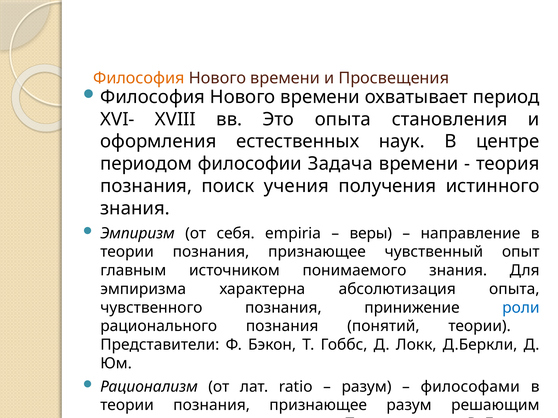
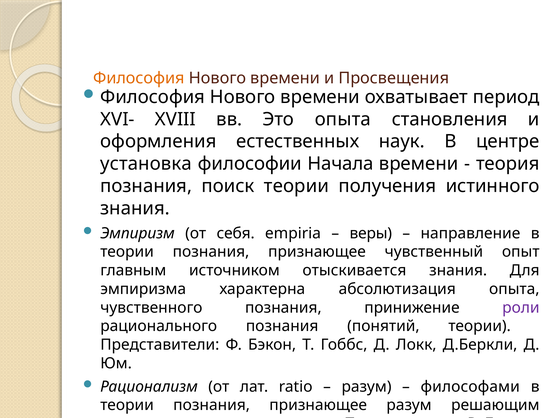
периодом: периодом -> установка (146, 164)
Задача: Задача -> Начала (341, 164)
поиск учения: учения -> теории (296, 186)
понимаемого: понимаемого -> отыскивается (354, 271)
роли colour: blue -> purple (521, 308)
